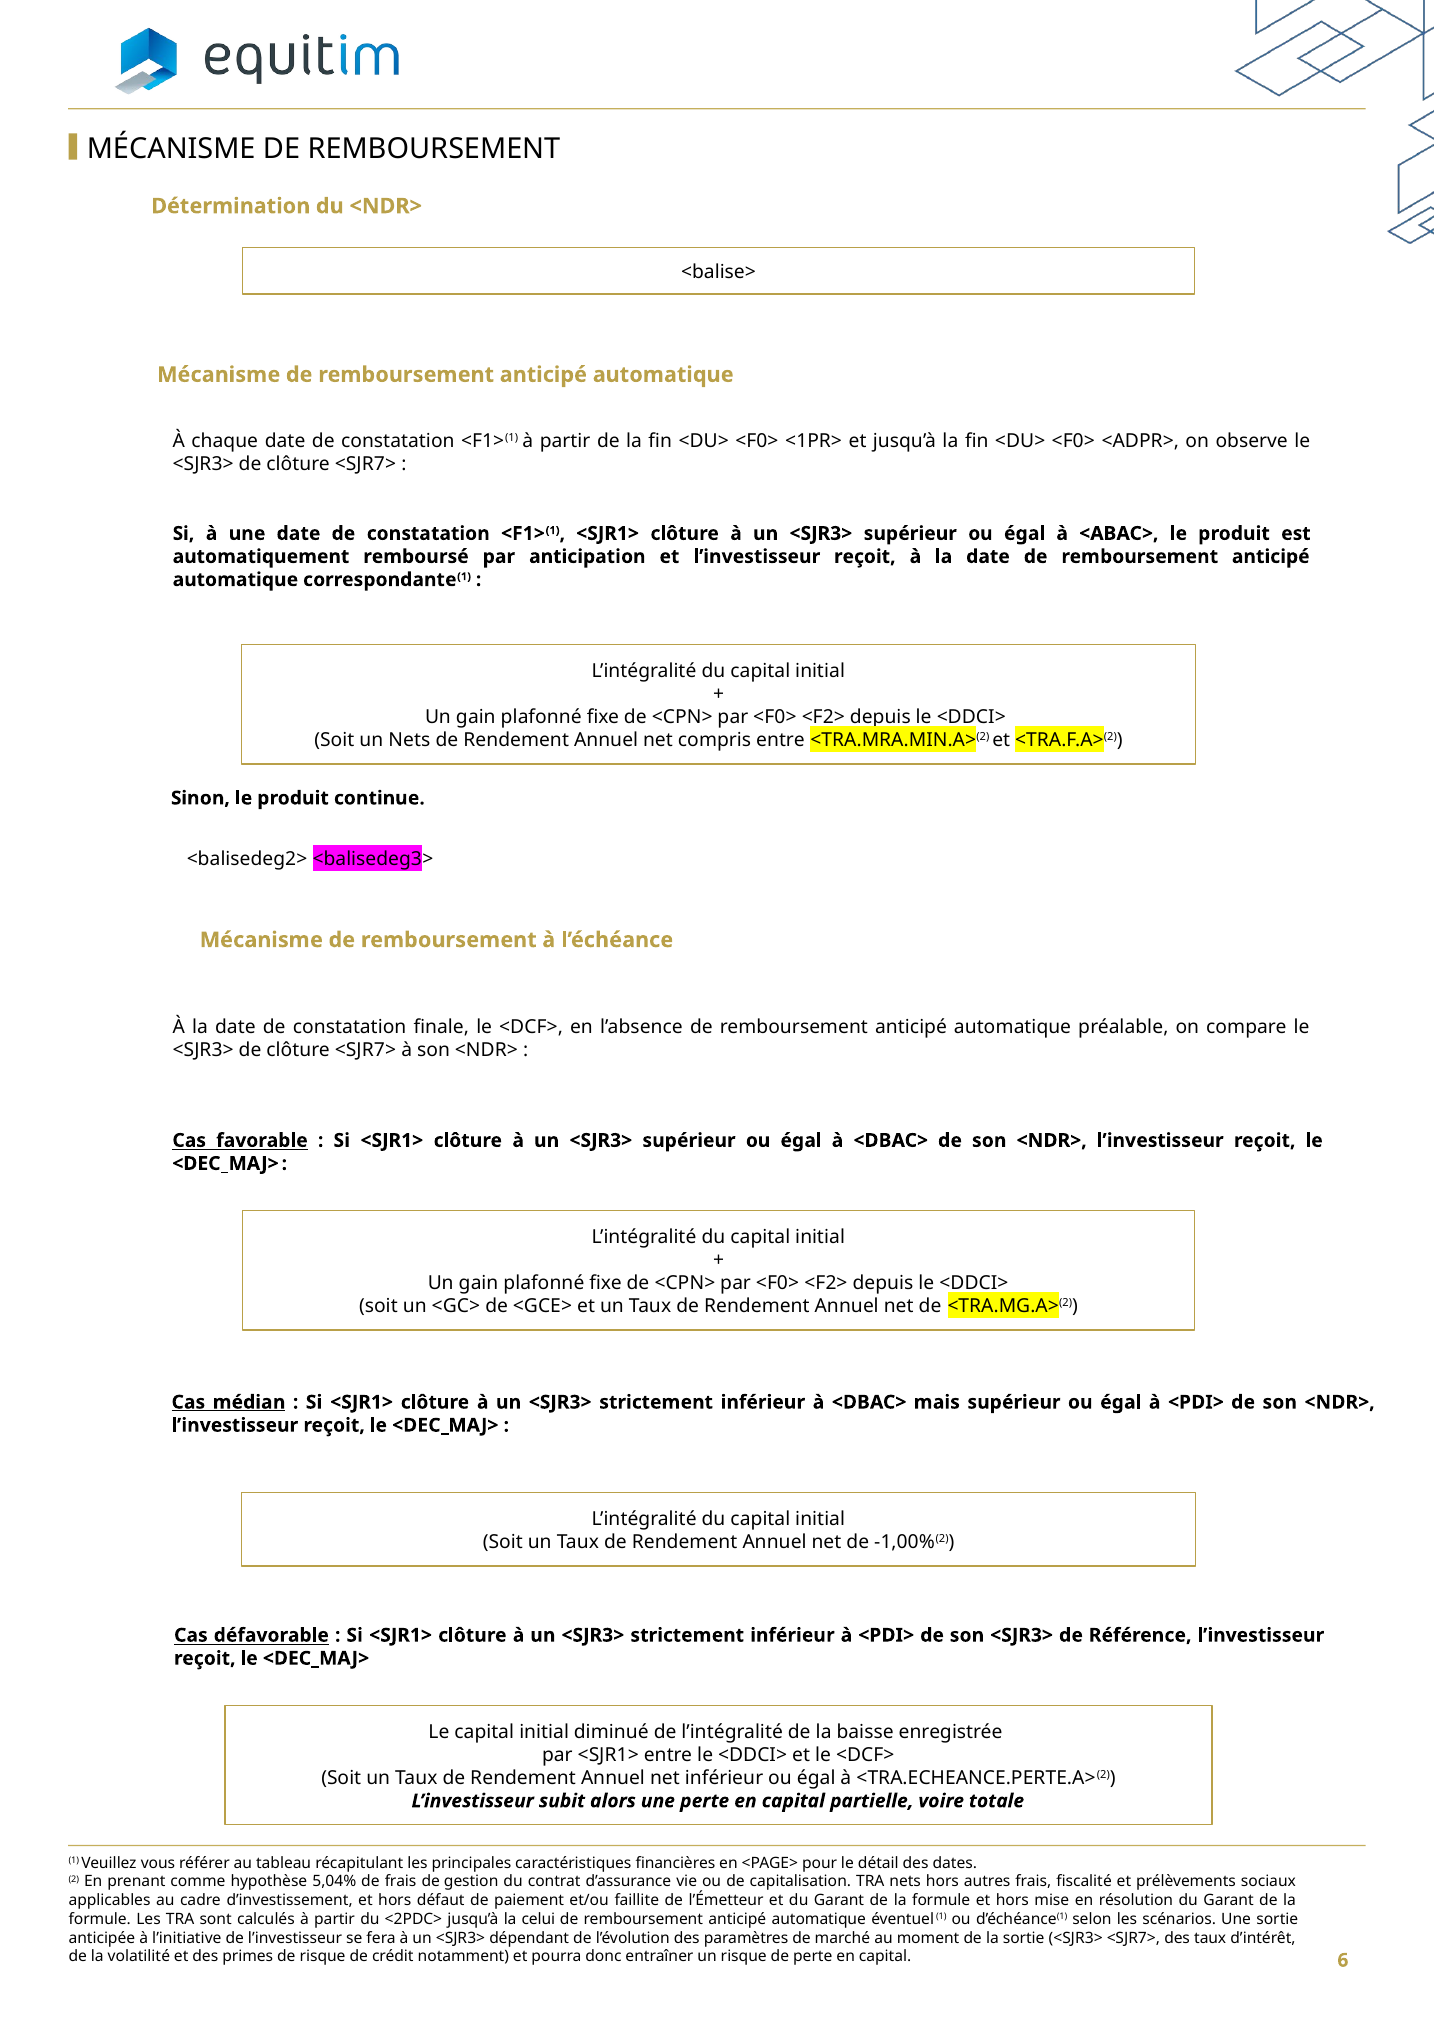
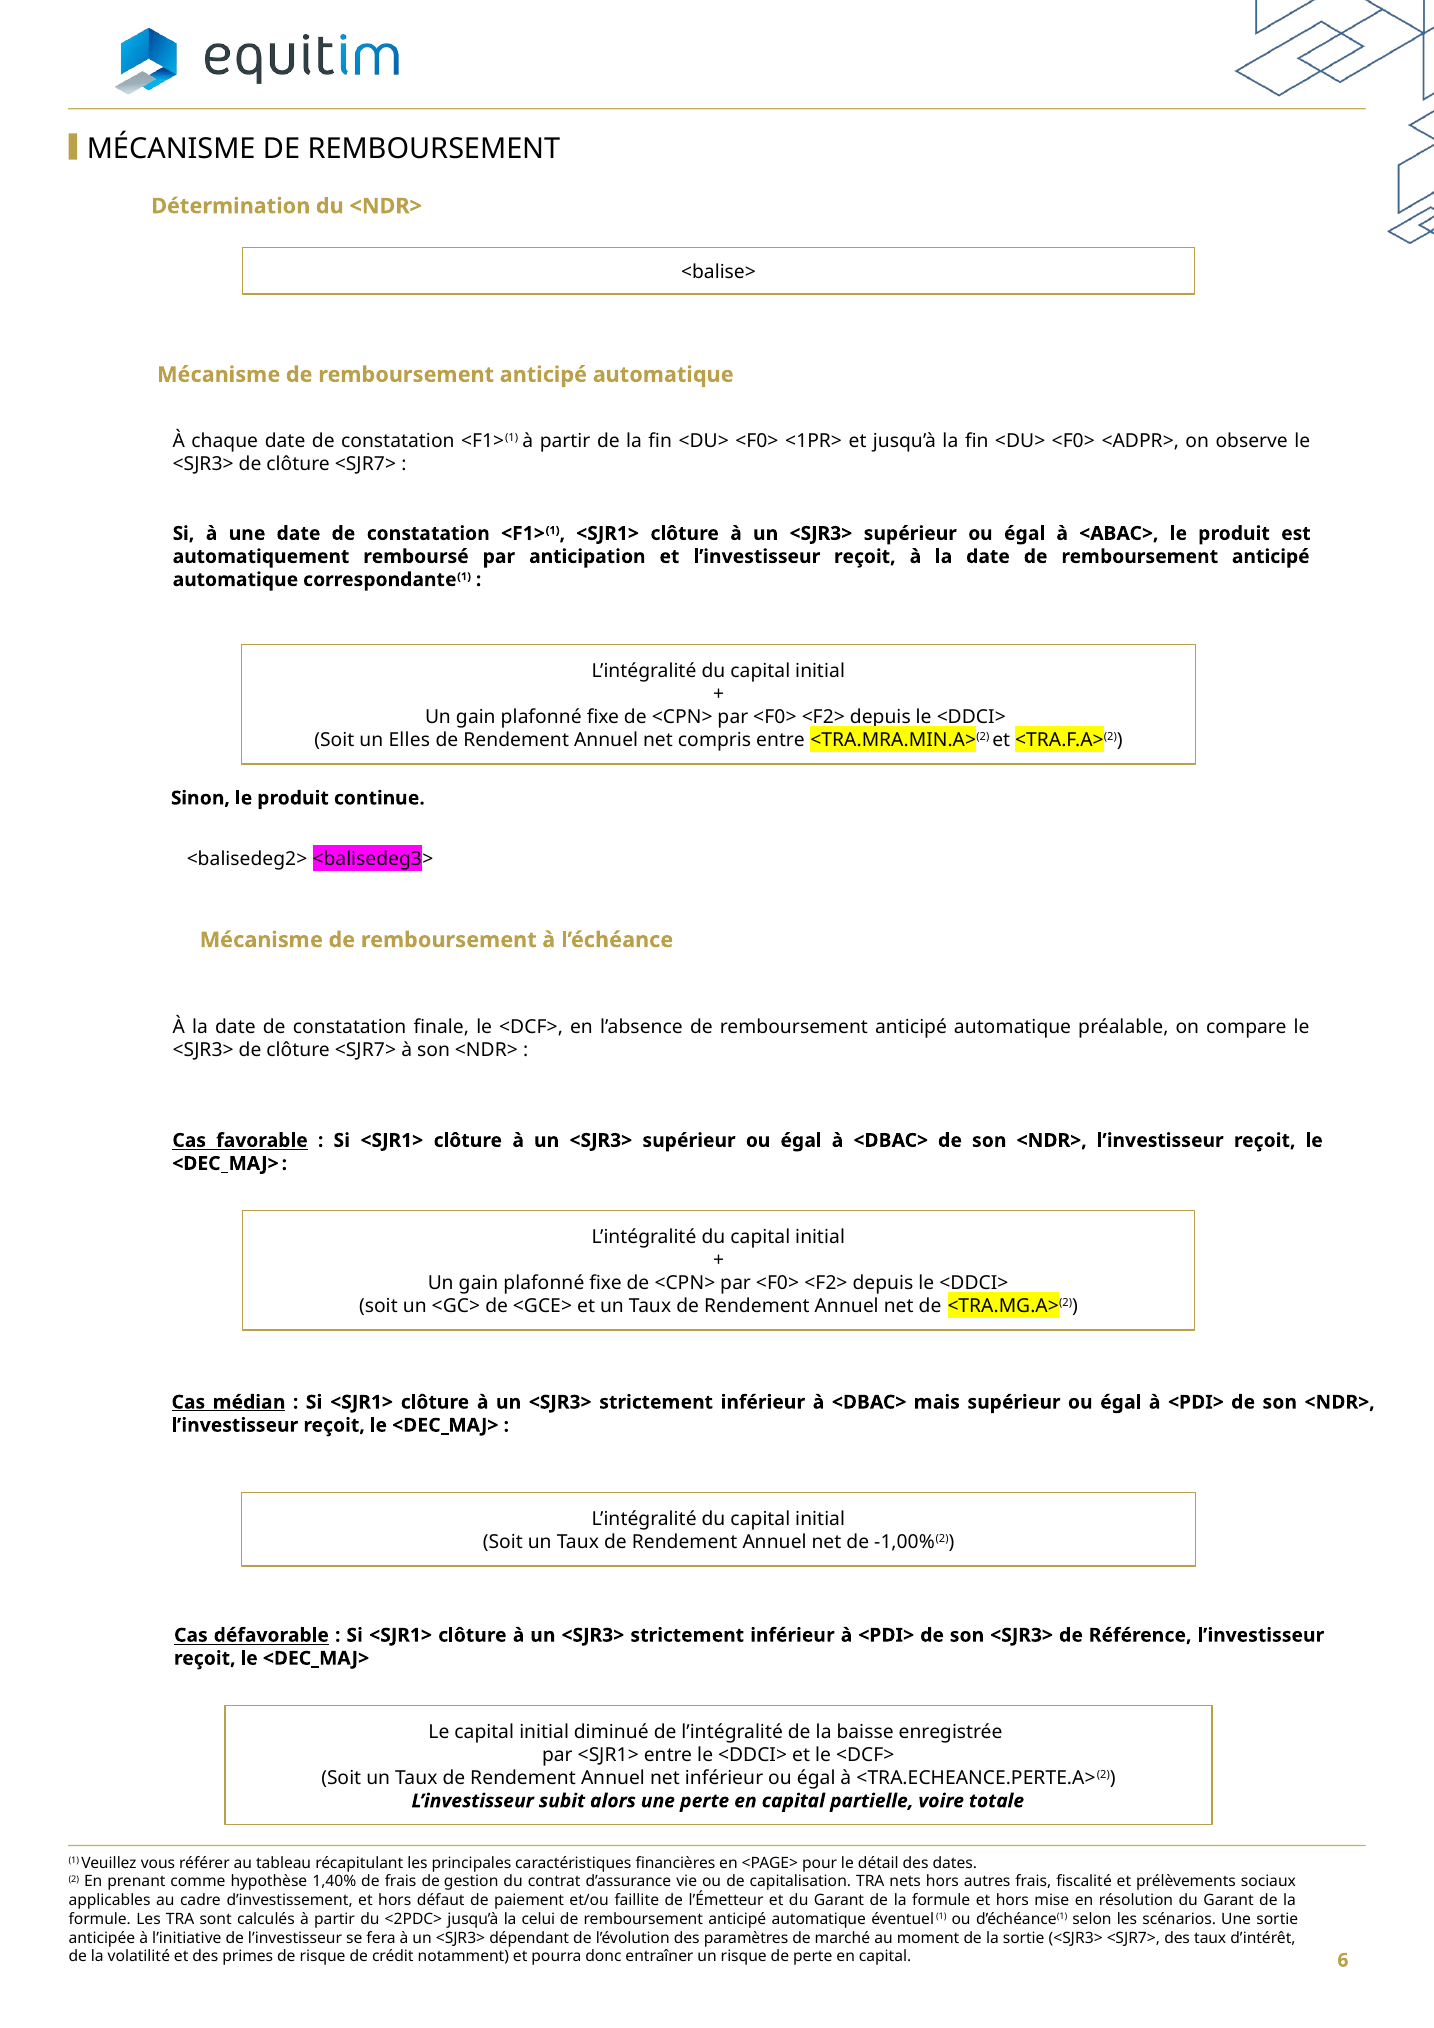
un Nets: Nets -> Elles (409, 740)
5,04%: 5,04% -> 1,40% (334, 1882)
